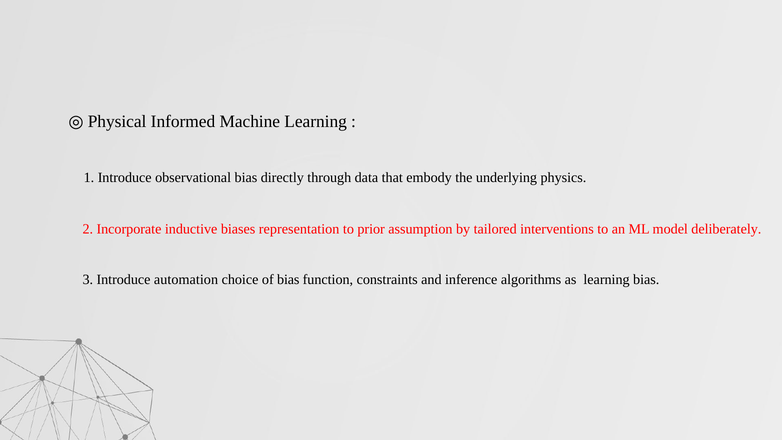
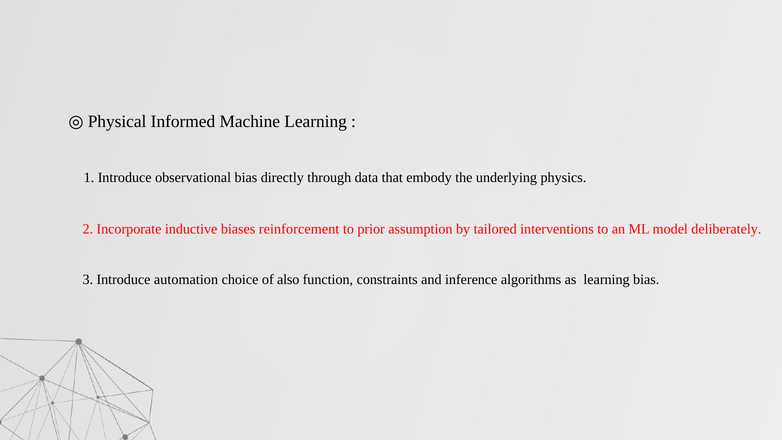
representation: representation -> reinforcement (299, 229)
of bias: bias -> also (288, 280)
